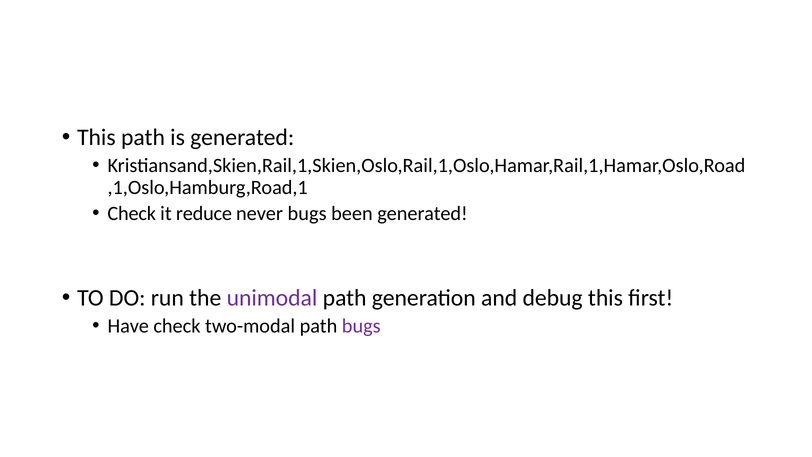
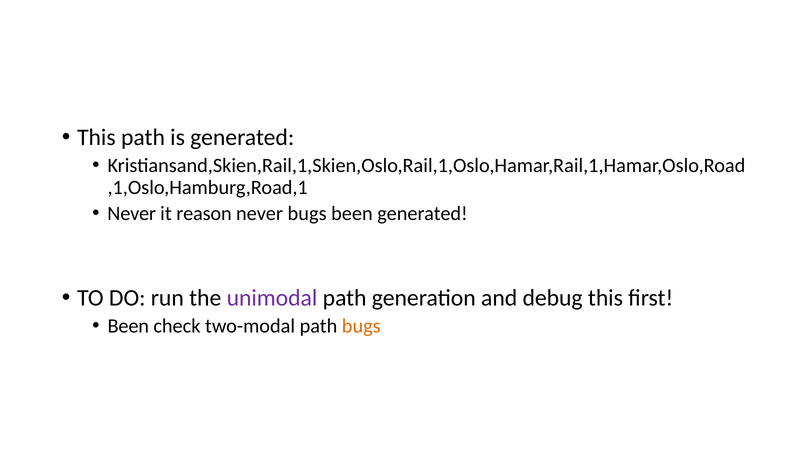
Check: Check -> Never (132, 213)
reduce: reduce -> reason (204, 213)
Have: Have -> Been (128, 326)
bugs colour: purple -> orange (361, 326)
